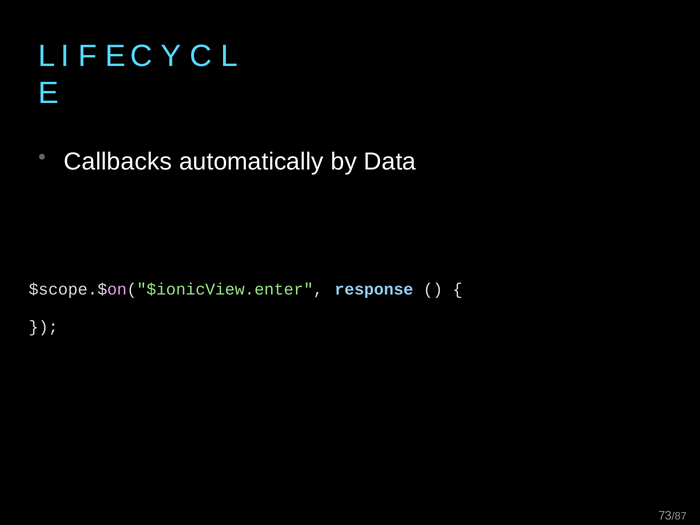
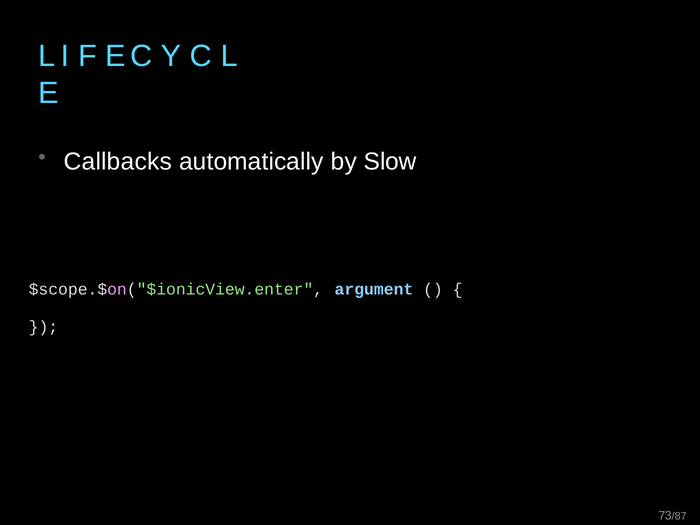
Data: Data -> Slow (390, 161)
response: response -> argument (374, 289)
